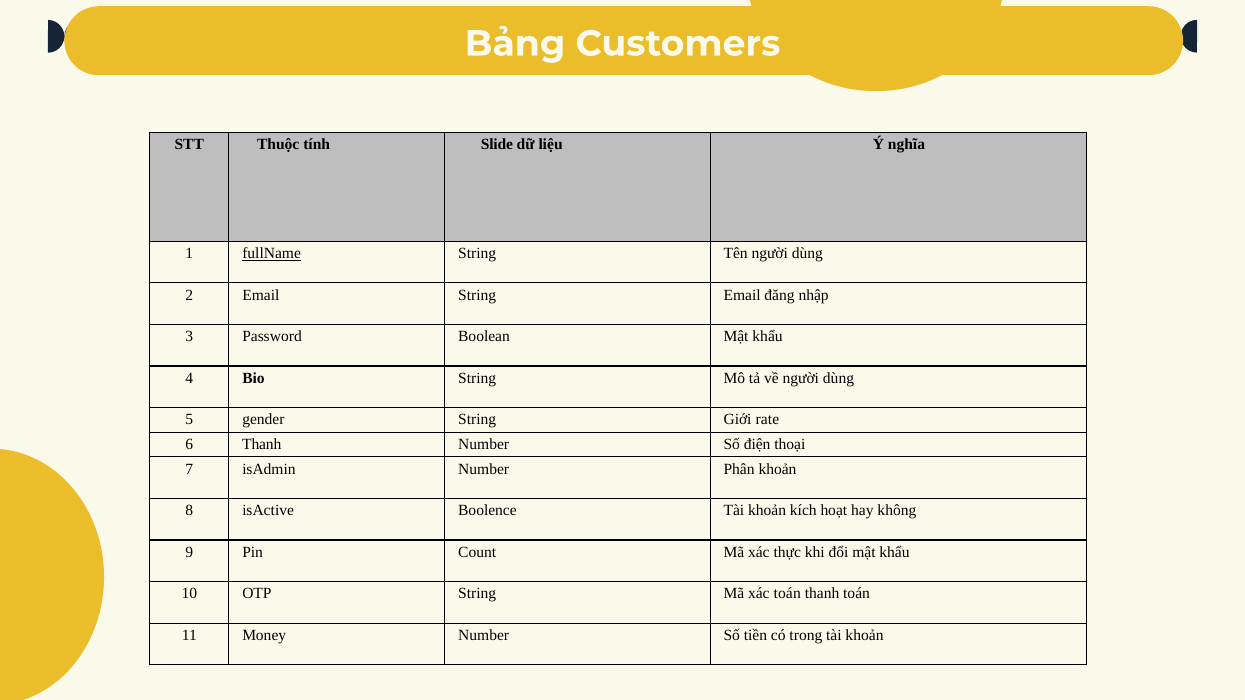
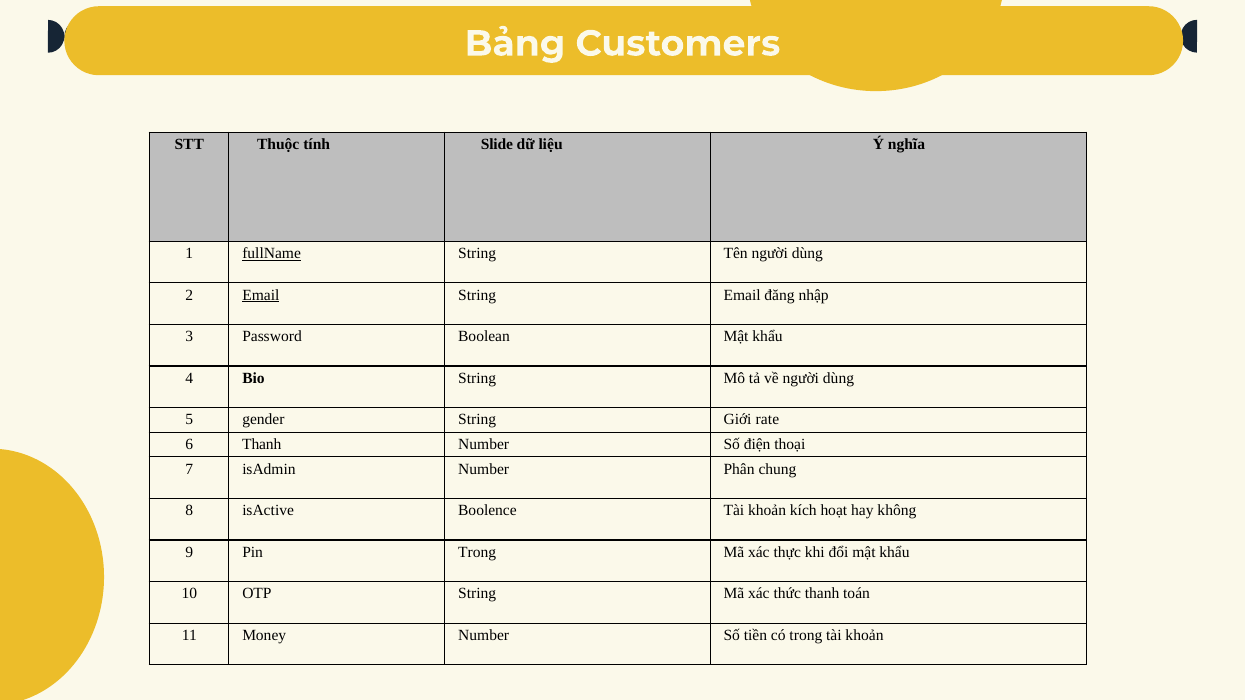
Email underline: none -> present (261, 295)
Phân khoản: khoản -> chung (777, 469)
Pin Count: Count -> Trong (477, 552)
xác toán: toán -> thức (787, 594)
